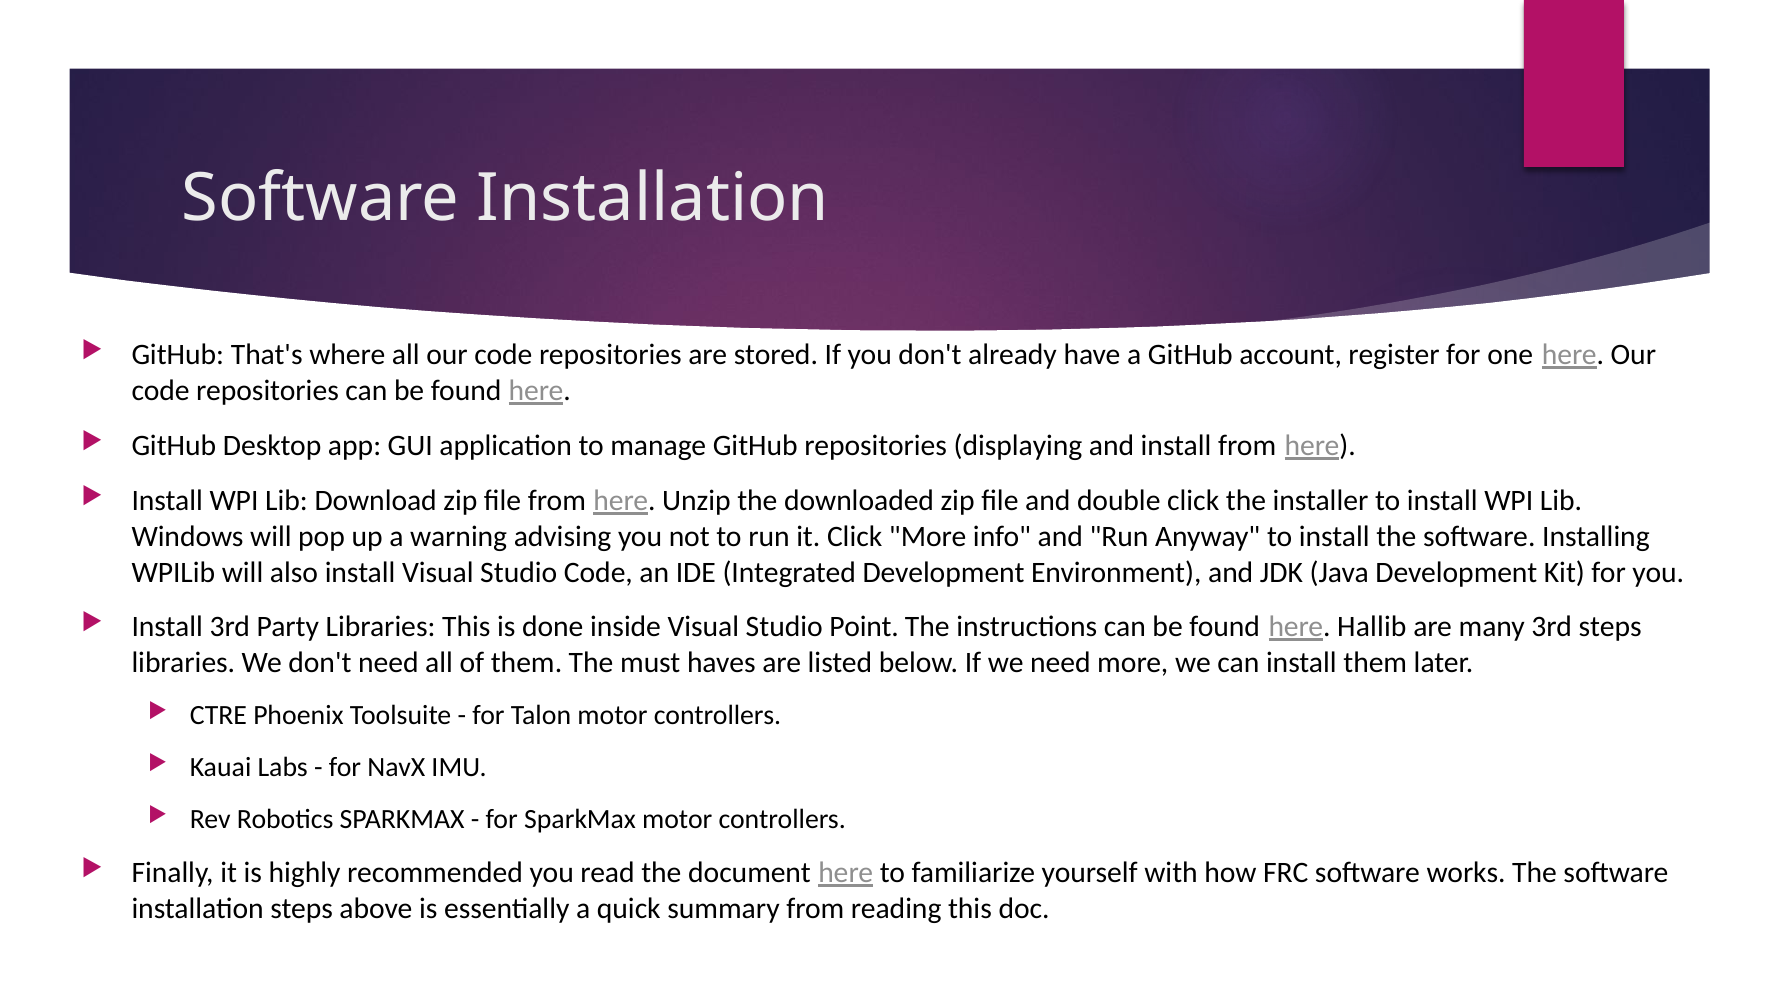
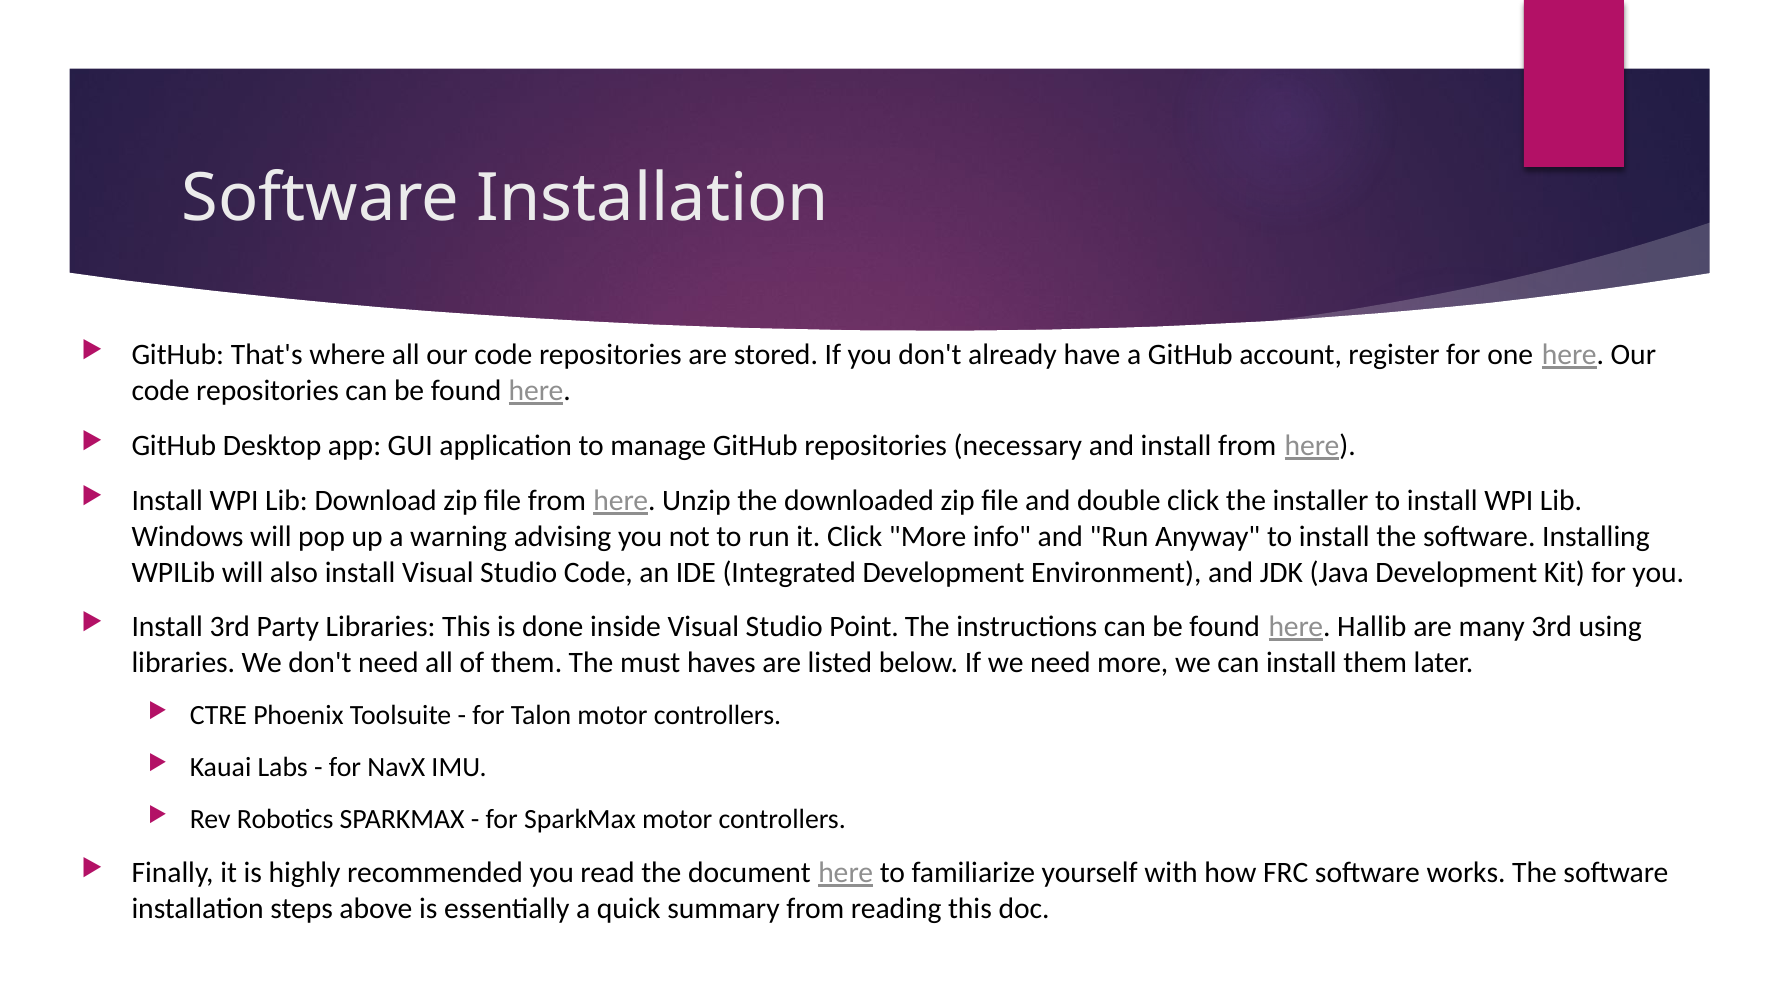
displaying: displaying -> necessary (1018, 446)
3rd steps: steps -> using (1610, 627)
